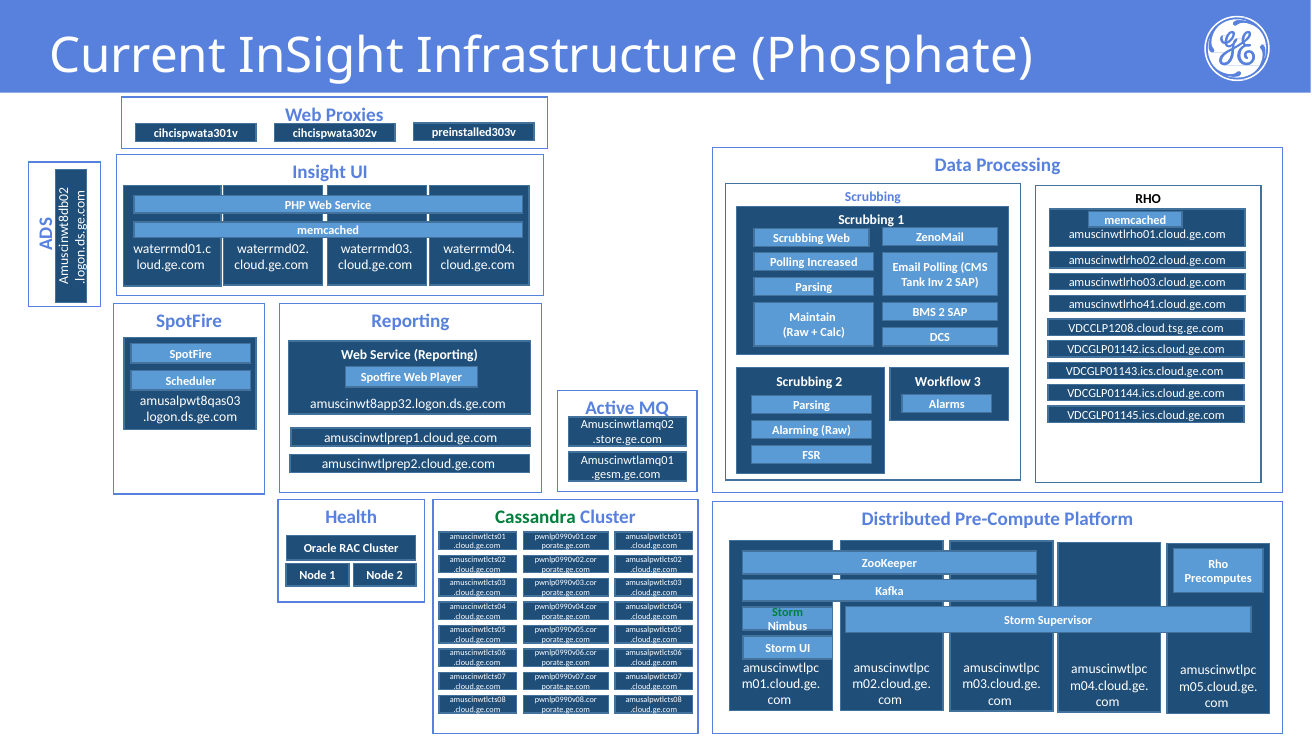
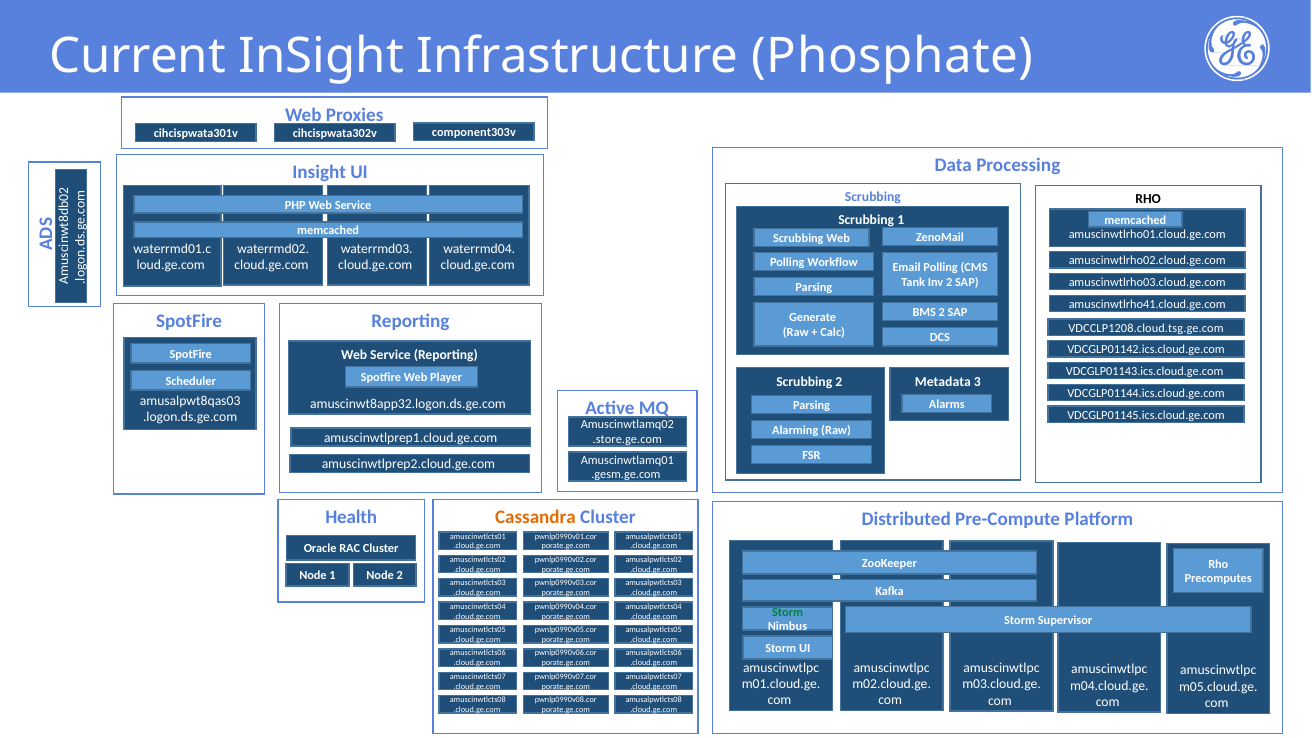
preinstalled303v: preinstalled303v -> component303v (474, 133)
Increased: Increased -> Workflow (833, 262)
Maintain: Maintain -> Generate (813, 318)
Workflow: Workflow -> Metadata (943, 382)
Cassandra colour: green -> orange (536, 517)
